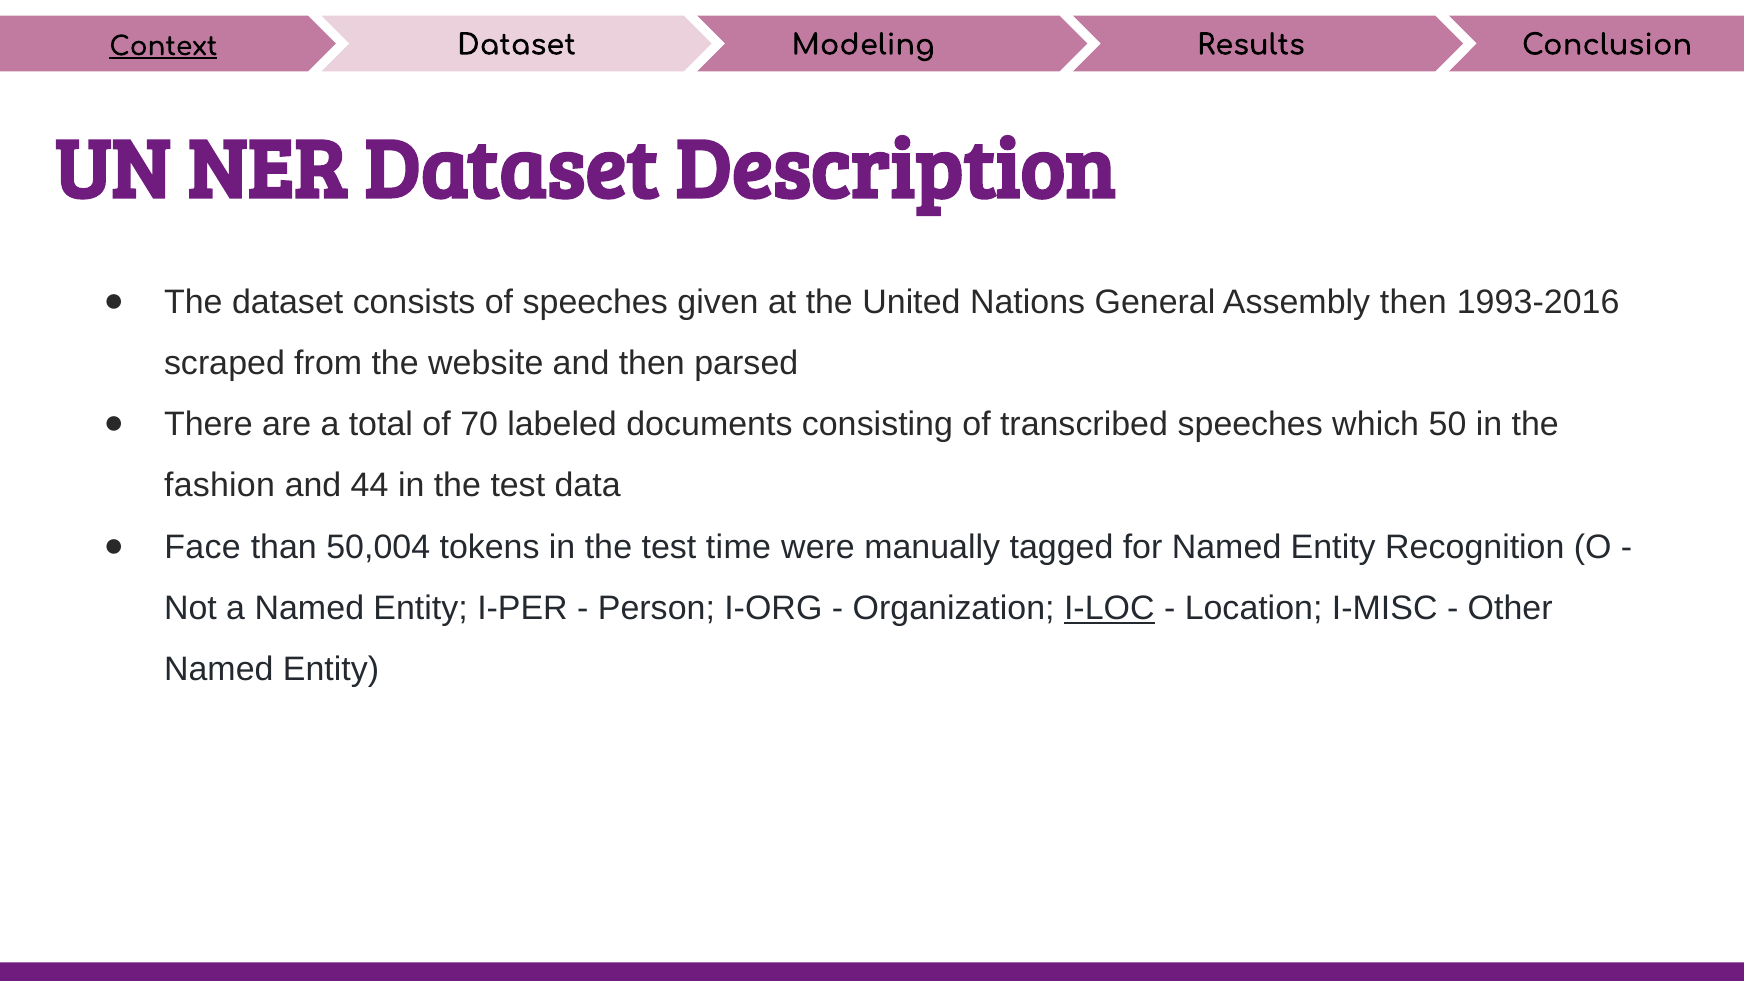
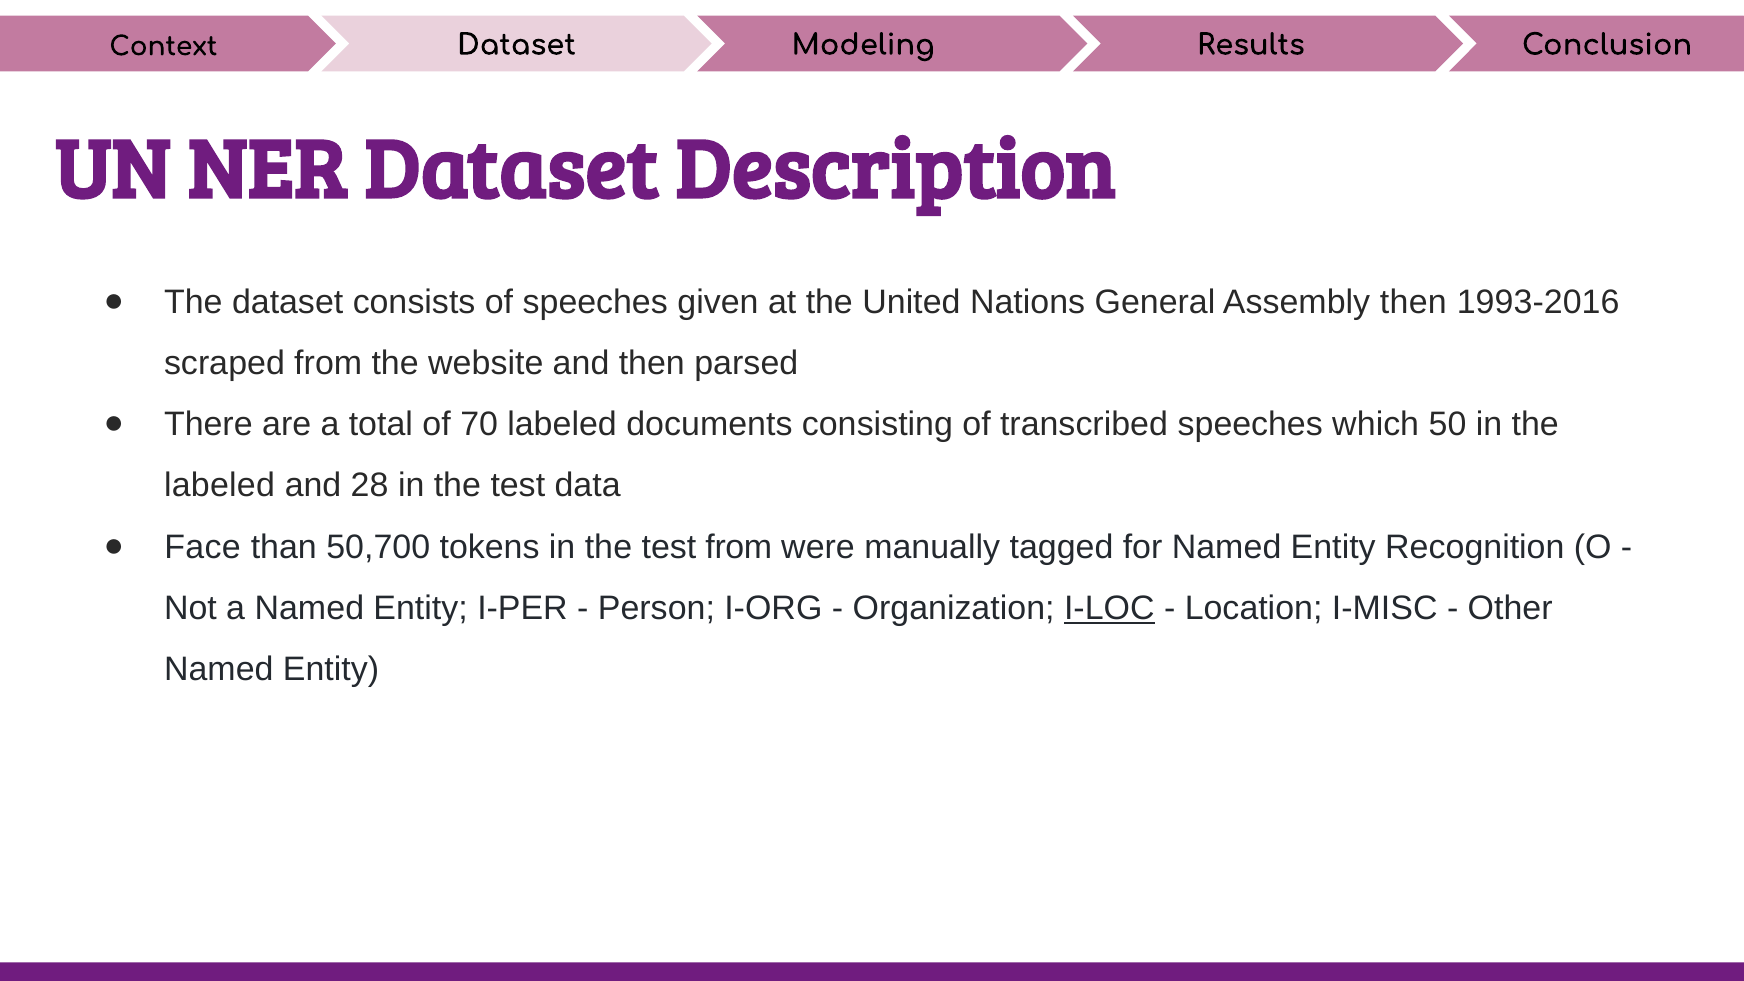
Context underline: present -> none (163, 47)
fashion: fashion -> labeled (220, 486)
44: 44 -> 28 (370, 486)
50,004: 50,004 -> 50,700 (378, 547)
test time: time -> from (739, 547)
